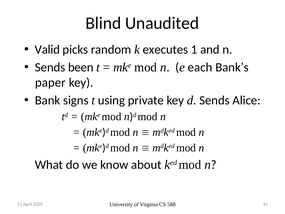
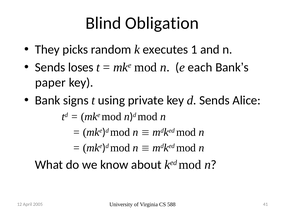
Unaudited: Unaudited -> Obligation (162, 23)
Valid: Valid -> They (47, 50)
been: been -> loses (81, 67)
